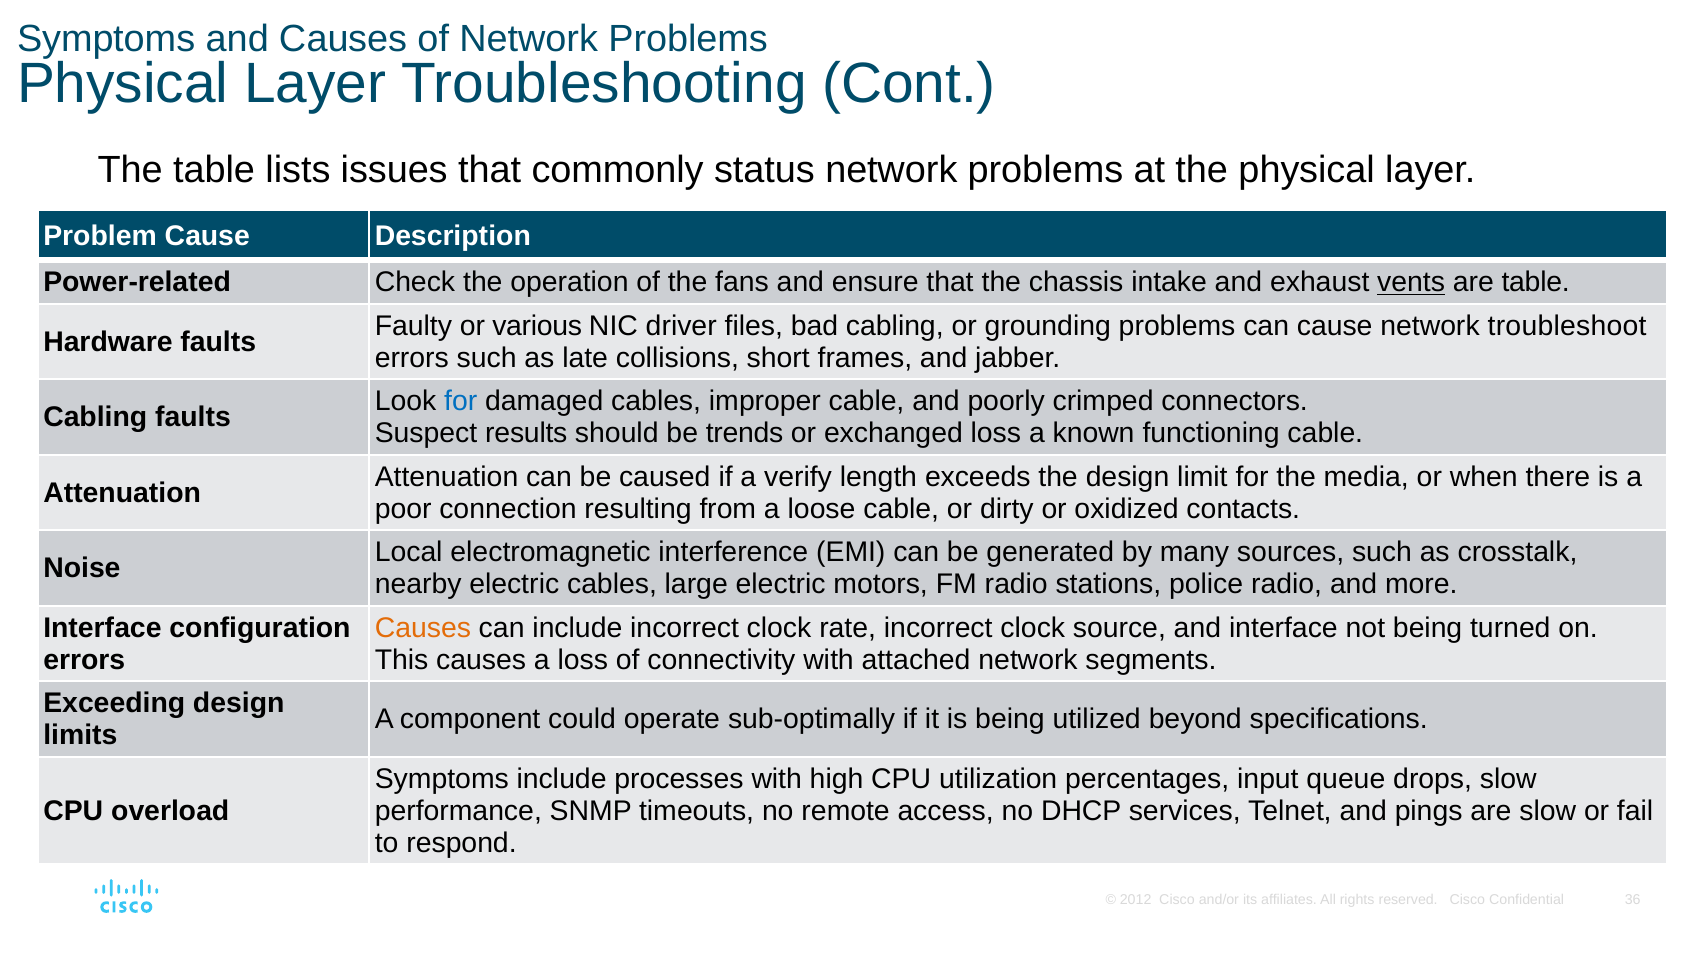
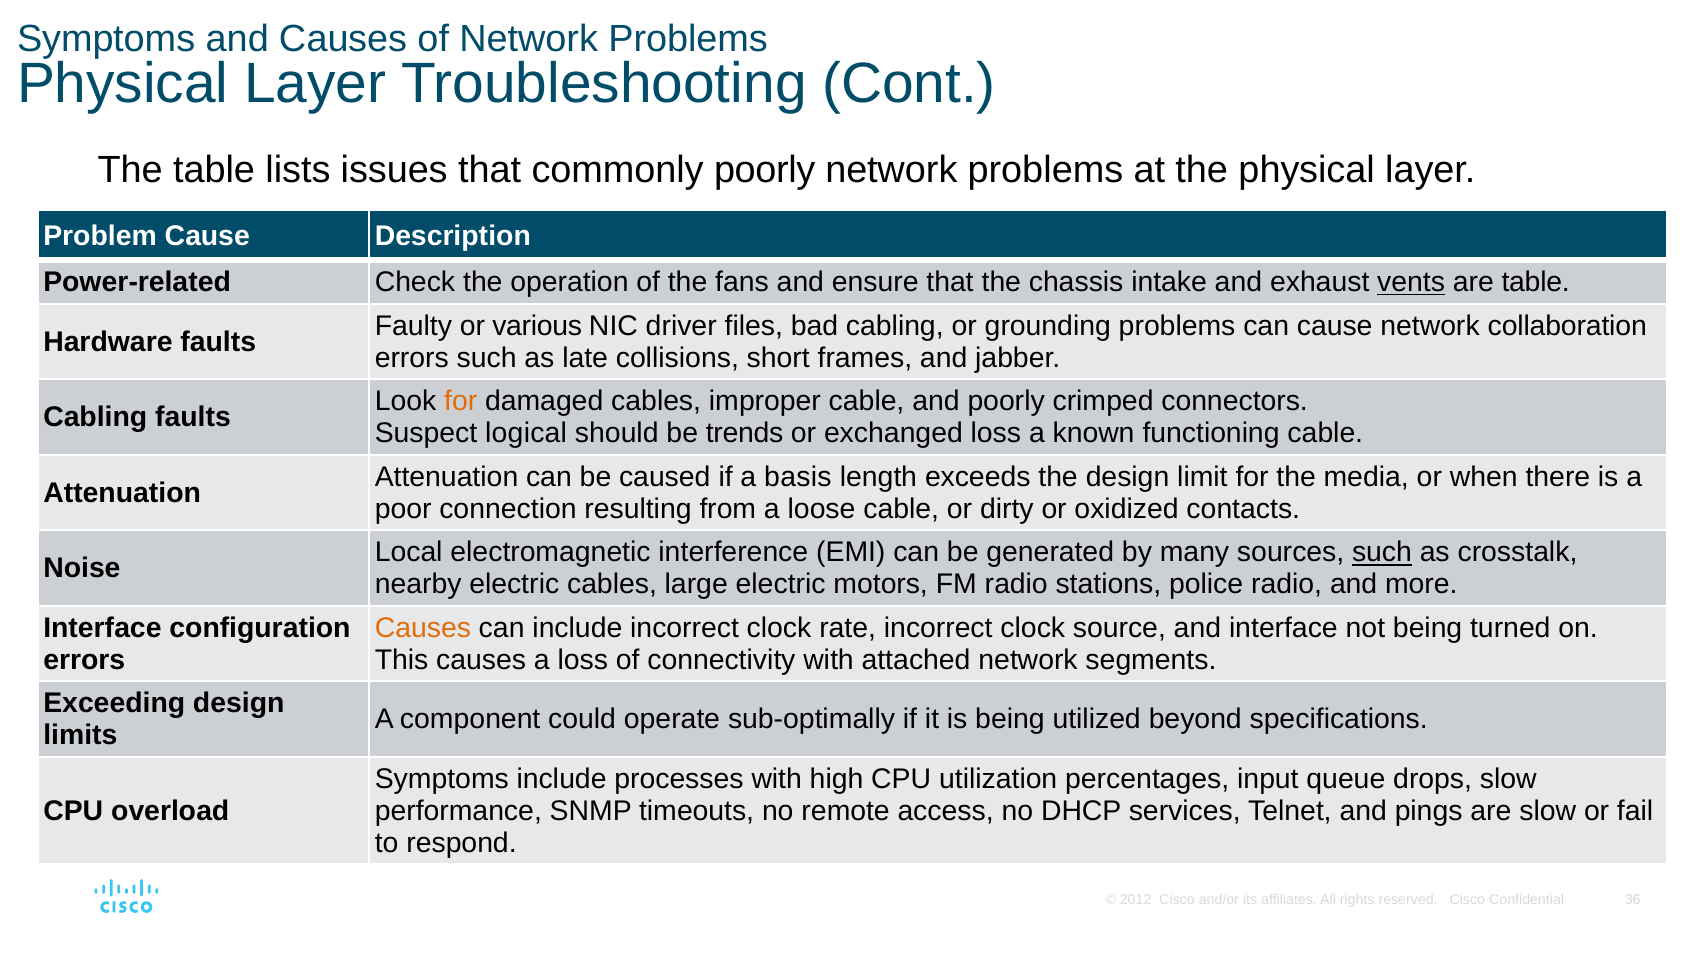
commonly status: status -> poorly (765, 170)
troubleshoot: troubleshoot -> collaboration (1567, 326)
for colour: blue -> orange (461, 402)
results: results -> logical (526, 433)
verify: verify -> basis (798, 477)
such underline: none -> present (1382, 553)
